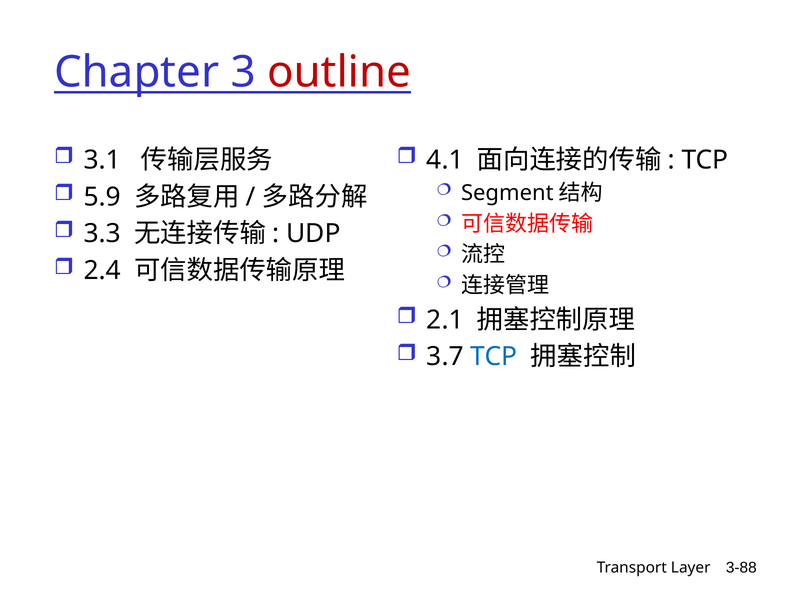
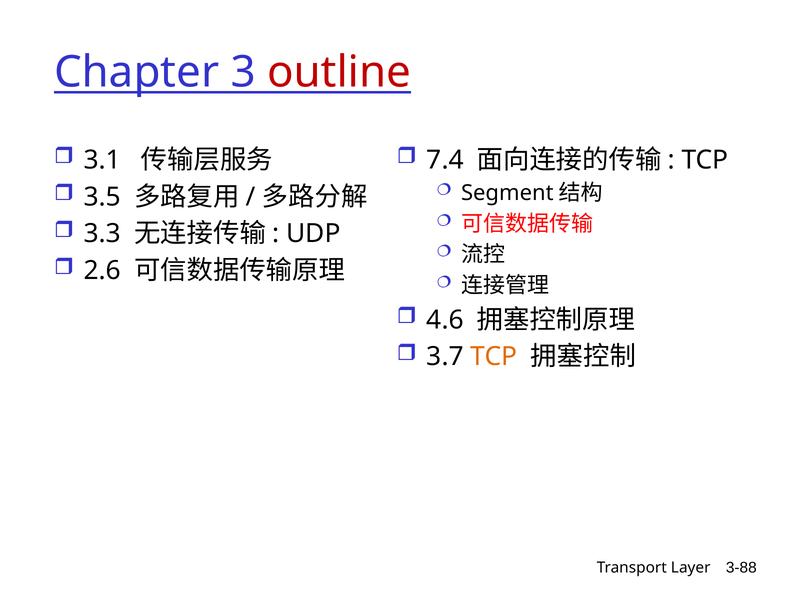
4.1: 4.1 -> 7.4 (445, 160)
5.9: 5.9 -> 3.5 (102, 197)
2.4: 2.4 -> 2.6 (102, 271)
2.1: 2.1 -> 4.6 (445, 320)
TCP colour: blue -> orange (494, 357)
